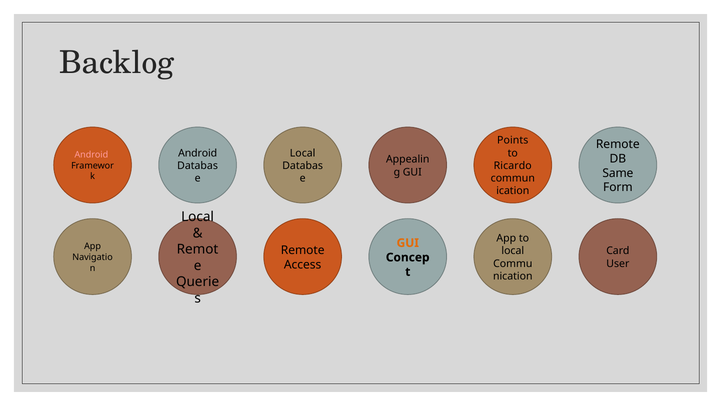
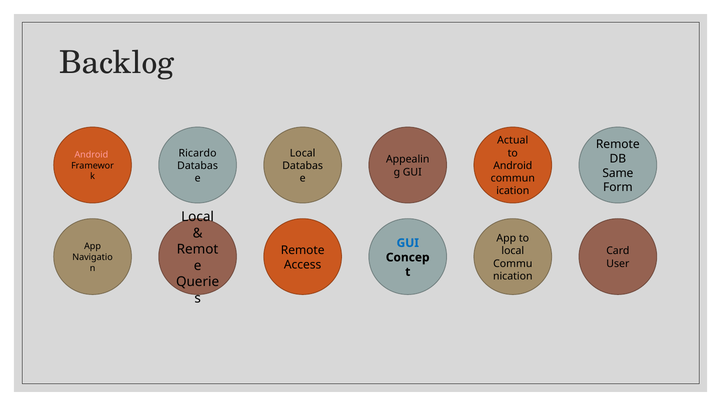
Points: Points -> Actual (513, 140)
Android: Android -> Ricardo (198, 153)
Ricardo: Ricardo -> Android (513, 166)
GUI colour: orange -> blue (408, 243)
